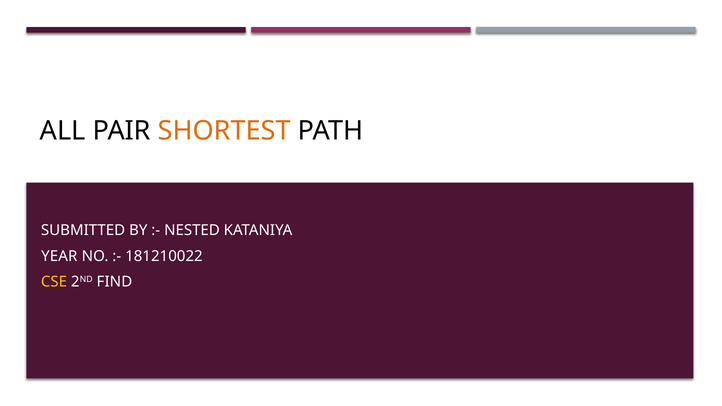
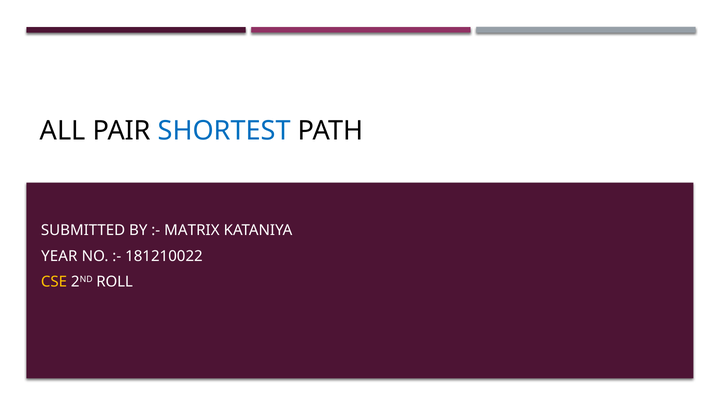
SHORTEST colour: orange -> blue (224, 131)
NESTED: NESTED -> MATRIX (192, 231)
FIND: FIND -> ROLL (115, 282)
